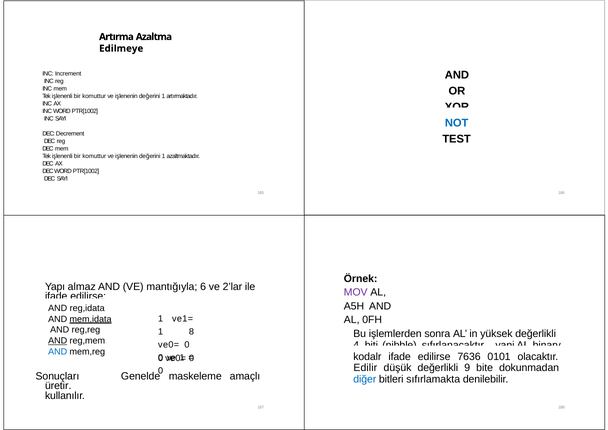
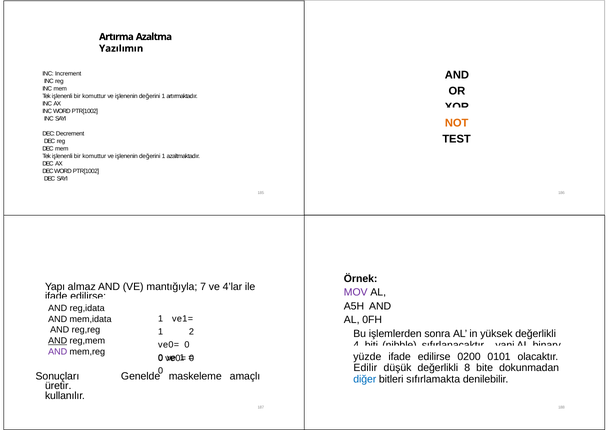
Edilmeye: Edilmeye -> Yazılımın (121, 48)
NOT colour: blue -> orange (457, 123)
6: 6 -> 7 (203, 287)
2’lar: 2’lar -> 4’lar (232, 287)
mem,idata underline: present -> none (91, 319)
8: 8 -> 2 (191, 332)
AND colour: blue -> purple (58, 352)
kodalr: kodalr -> yüzde (367, 357)
7636: 7636 -> 0200 (469, 357)
9: 9 -> 8 (467, 368)
